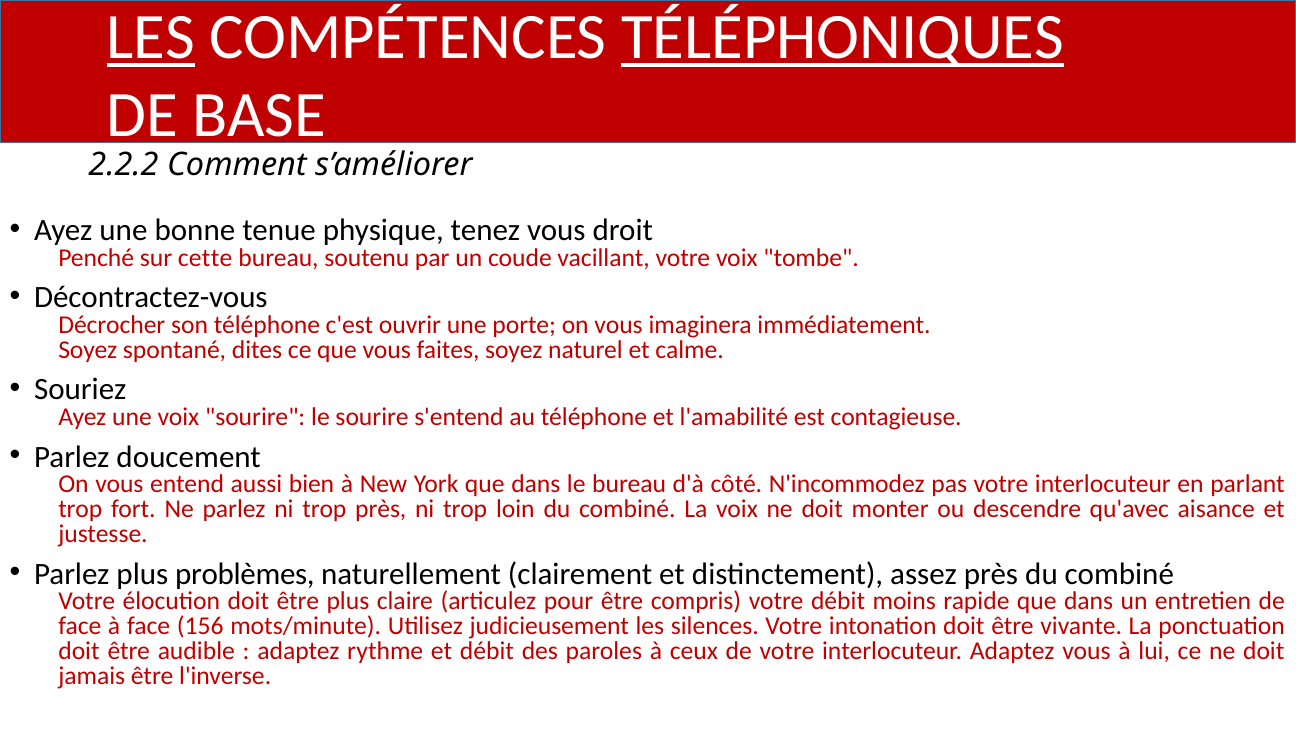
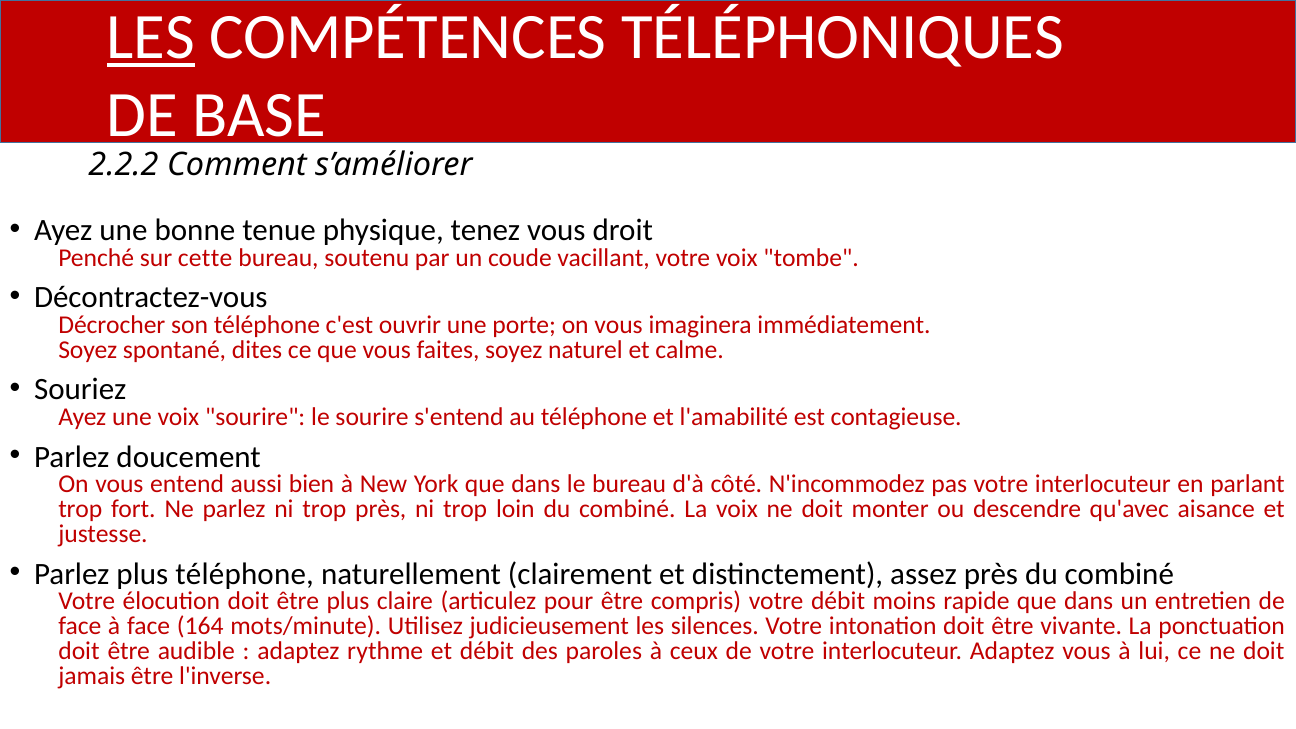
TÉLÉPHONIQUES underline: present -> none (843, 37)
plus problèmes: problèmes -> téléphone (245, 574)
156: 156 -> 164 (200, 626)
